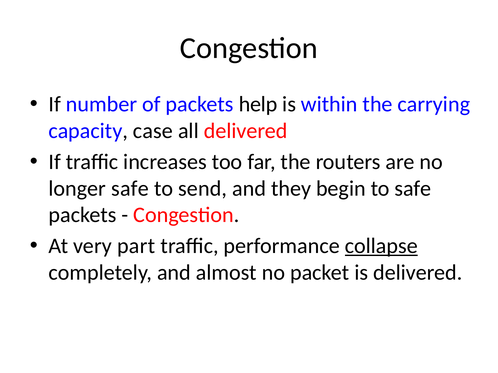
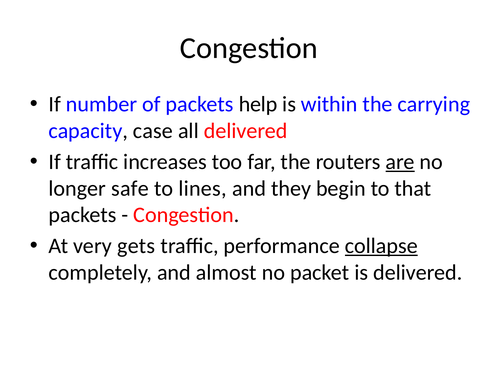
are underline: none -> present (400, 162)
send: send -> lines (203, 189)
to safe: safe -> that (413, 189)
part: part -> gets (136, 246)
